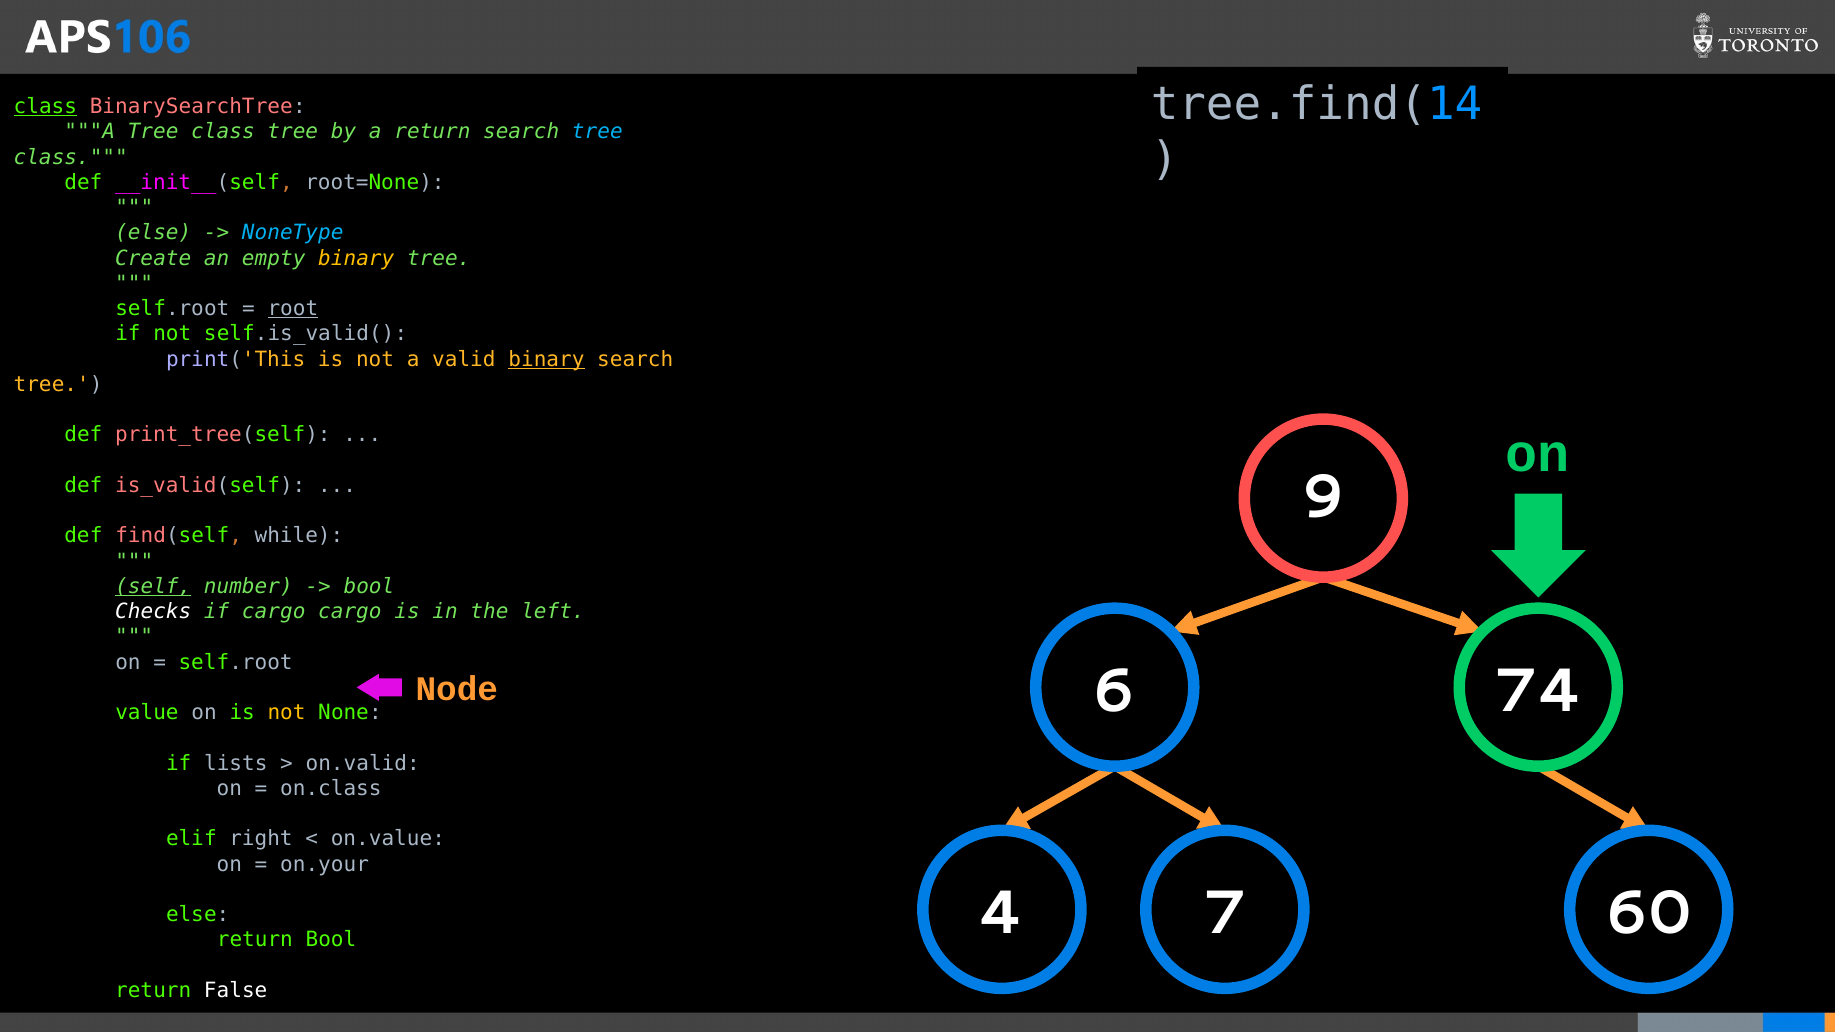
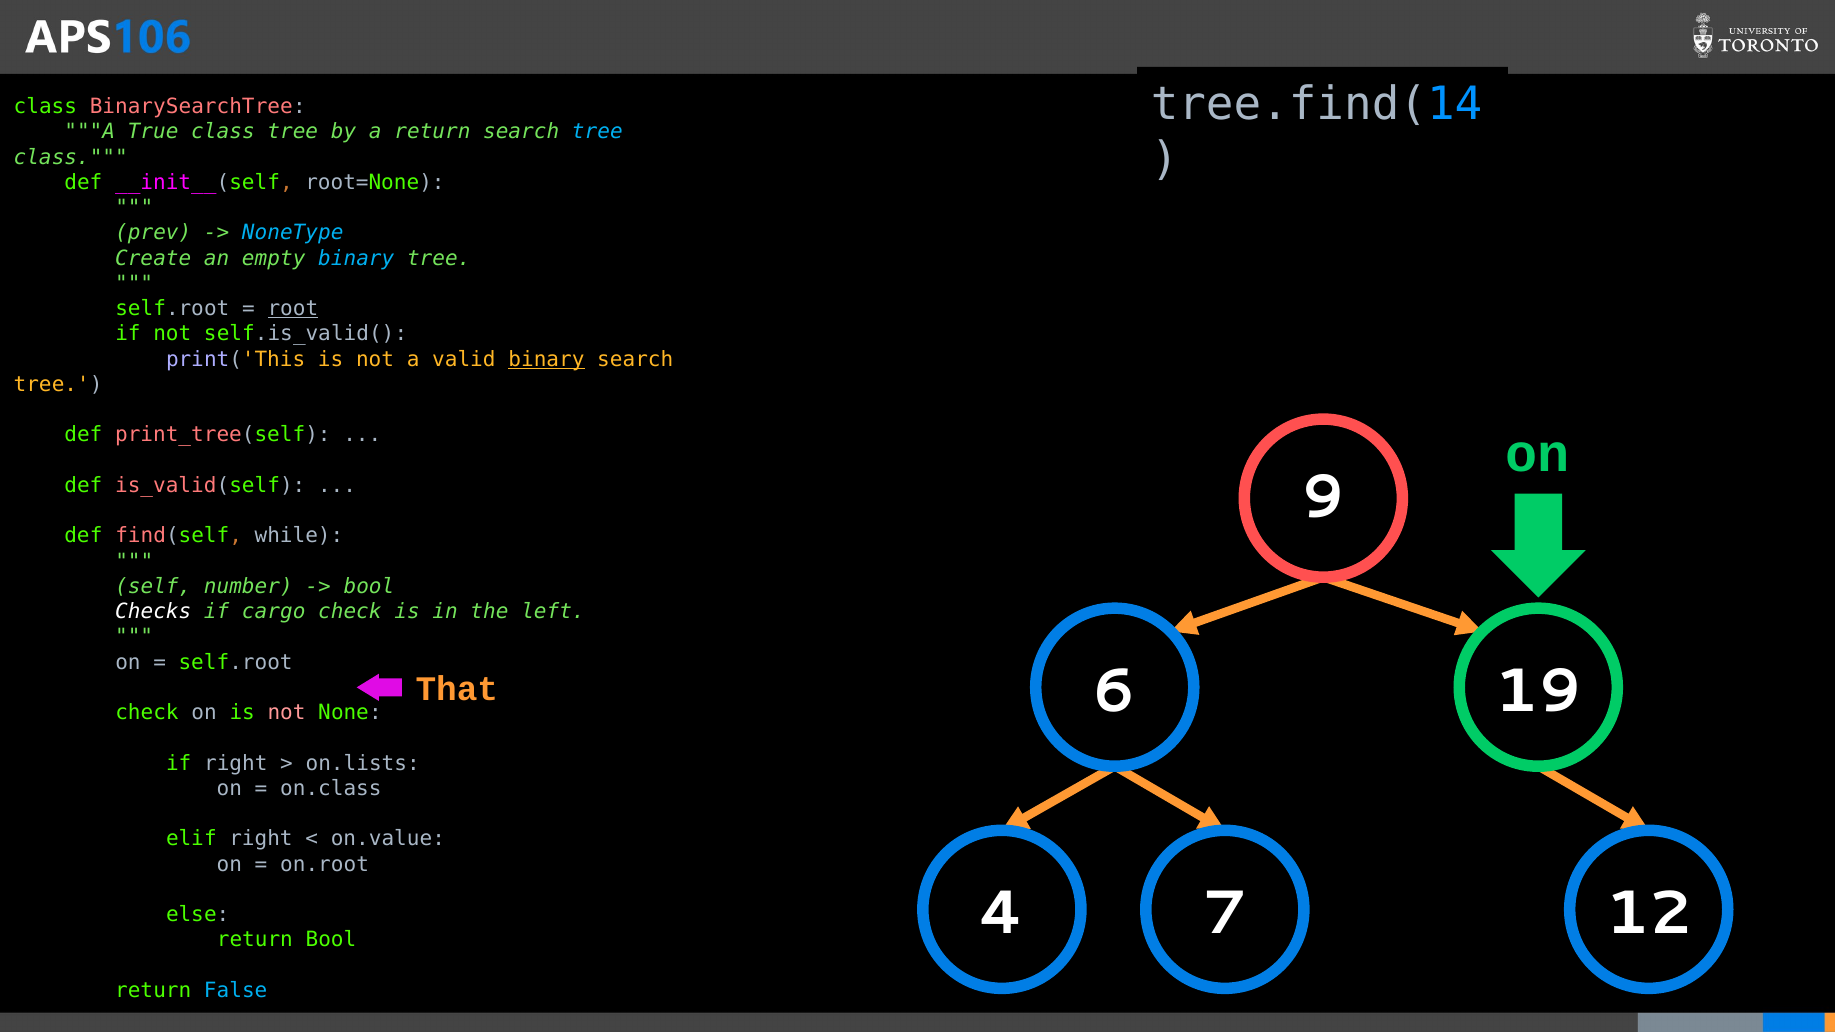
class underline: present -> none (45, 107)
A Tree: Tree -> True (153, 132)
else: else -> prev (153, 233)
binary colour: yellow -> light blue (356, 258)
self underline: present -> none (153, 587)
cargo cargo: cargo -> check (350, 612)
74: 74 -> 19 (1538, 691)
Node: Node -> That (457, 689)
value: value -> check (147, 713)
not colour: yellow -> pink (287, 713)
if lists: lists -> right (236, 763)
on.valid: on.valid -> on.lists (363, 763)
on.your: on.your -> on.root (325, 864)
60: 60 -> 12 (1649, 914)
False colour: white -> light blue (236, 991)
